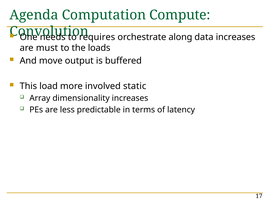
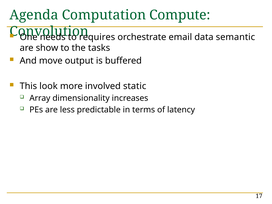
along: along -> email (180, 37)
data increases: increases -> semantic (235, 37)
must: must -> show (47, 48)
loads: loads -> tasks (99, 48)
load: load -> look (49, 86)
